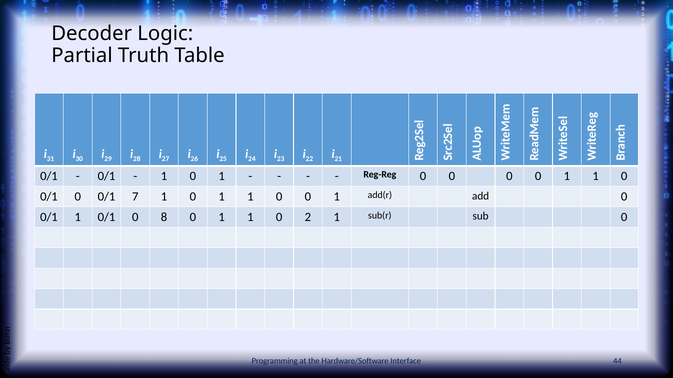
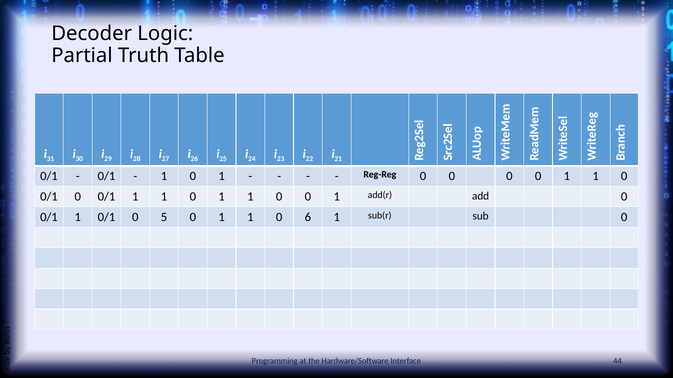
0/1 0 0/1 7: 7 -> 1 (135, 197)
8: 8 -> 5 (164, 217)
0 2: 2 -> 6 (308, 217)
